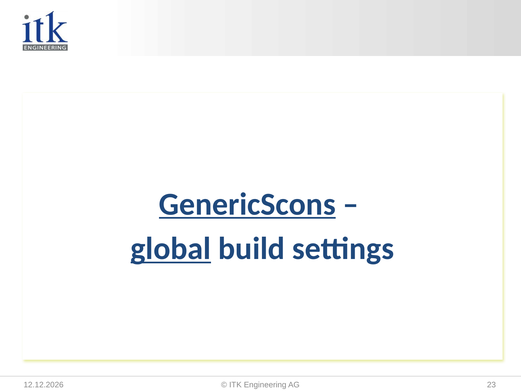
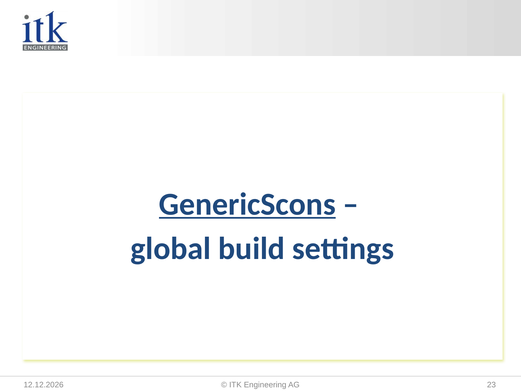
global underline: present -> none (171, 249)
